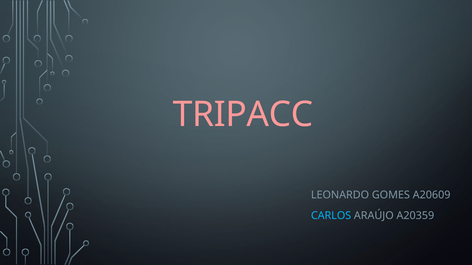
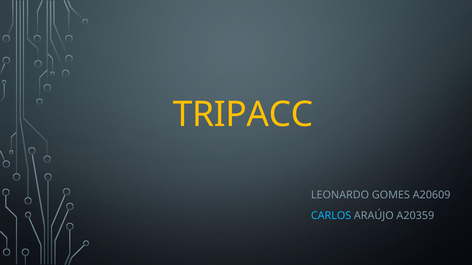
TRIPACC colour: pink -> yellow (243, 115)
